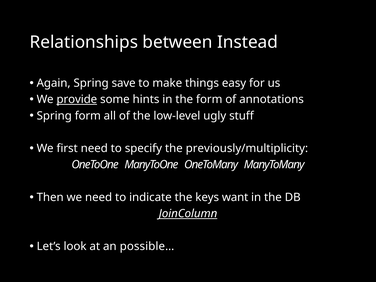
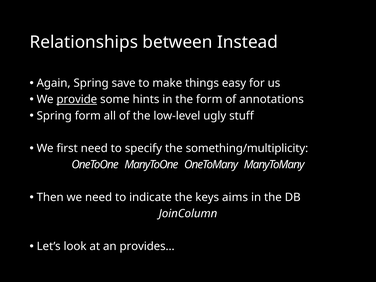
previously/multiplicity: previously/multiplicity -> something/multiplicity (247, 148)
want: want -> aims (235, 197)
JoinColumn underline: present -> none (188, 214)
possible…: possible… -> provides… (147, 246)
